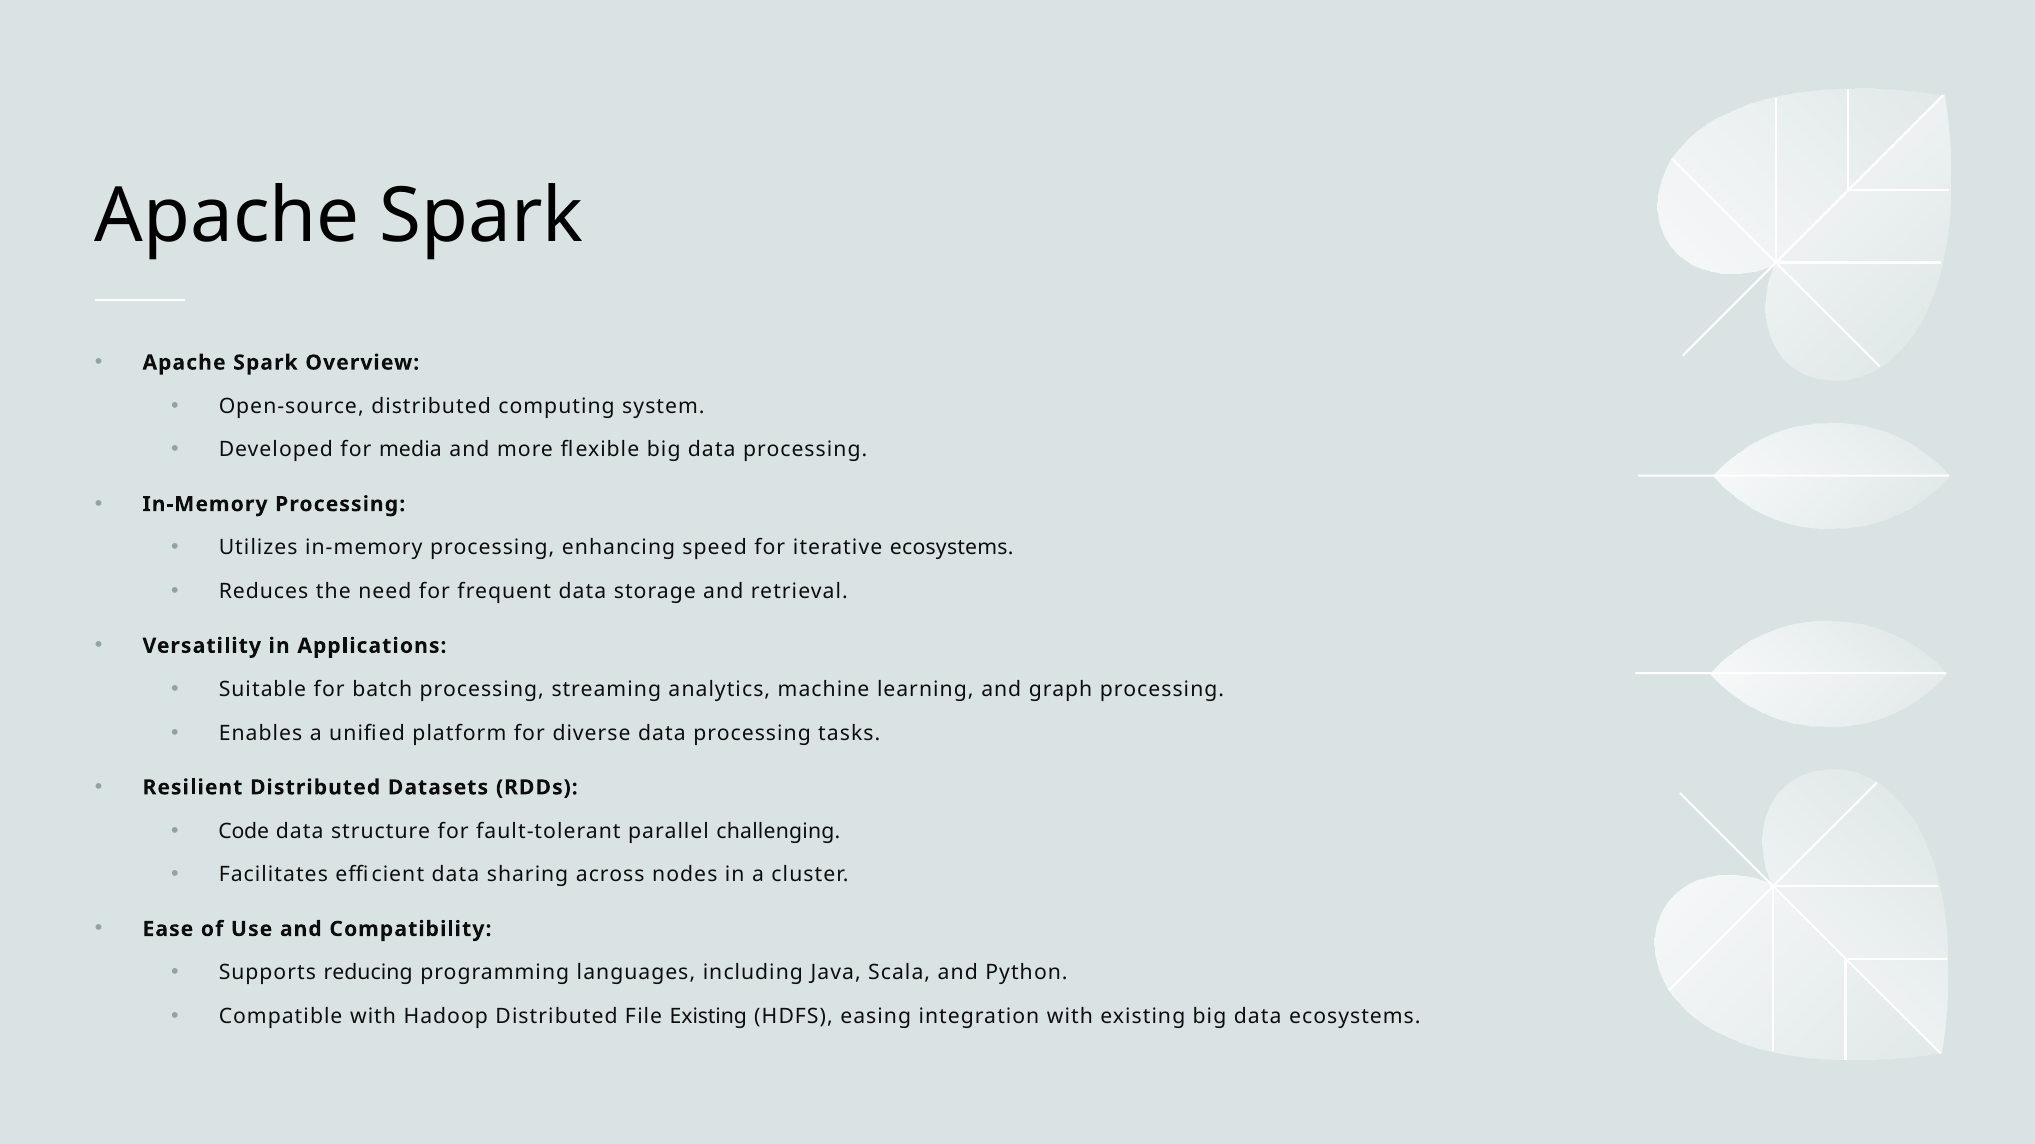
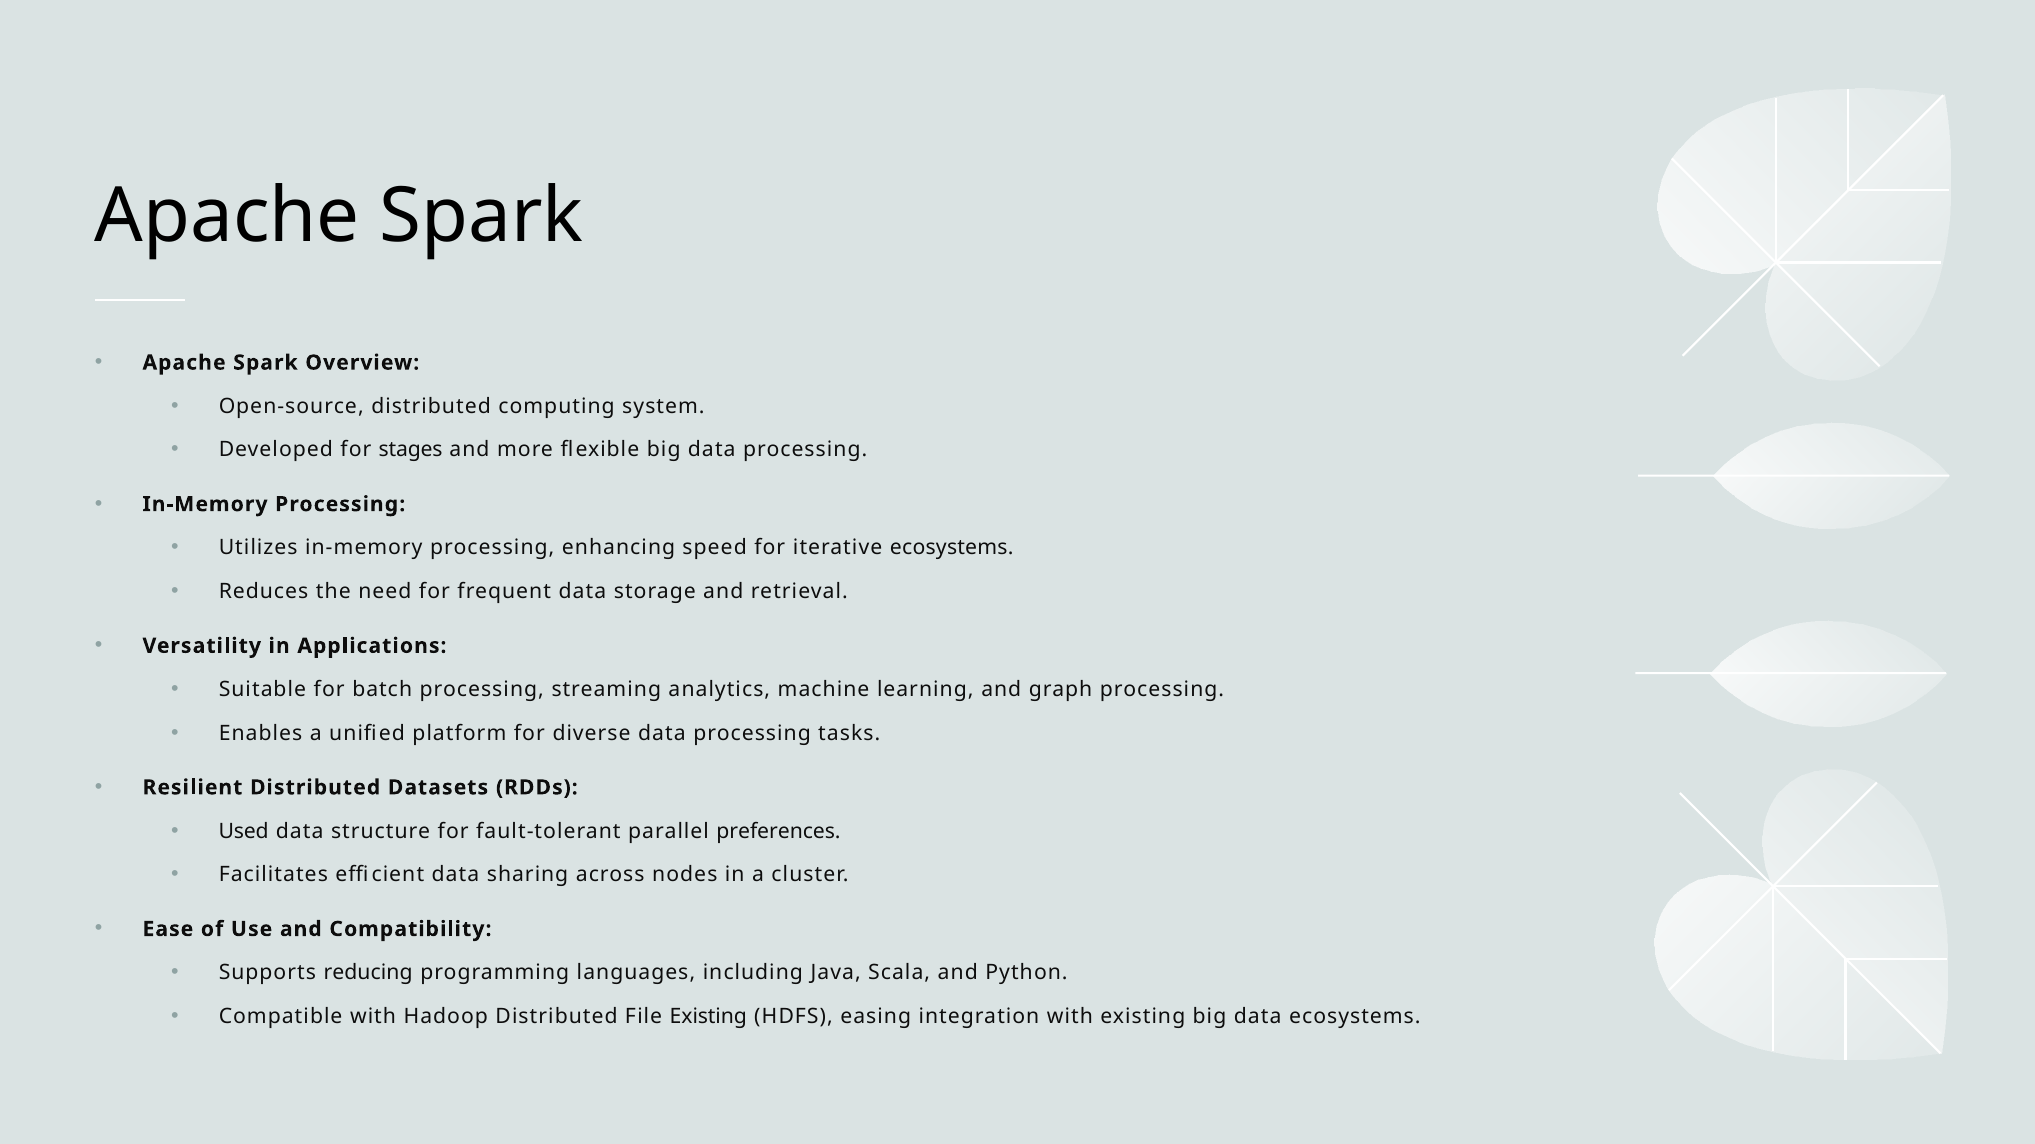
media: media -> stages (411, 450)
Code: Code -> Used (244, 832)
challenging: challenging -> preferences (779, 832)
